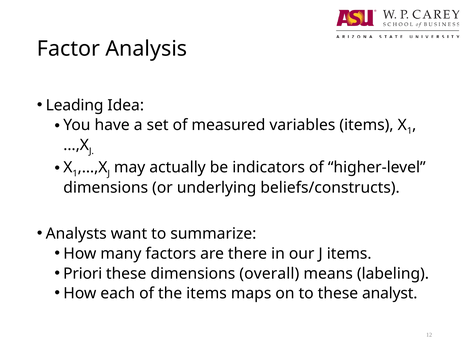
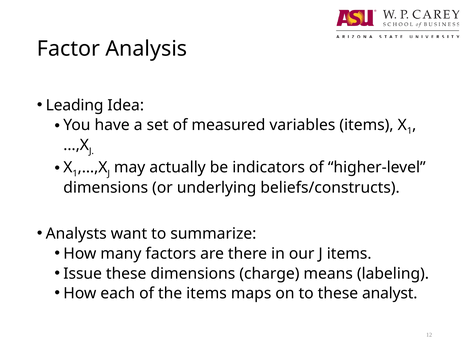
Priori: Priori -> Issue (83, 274)
overall: overall -> charge (269, 274)
